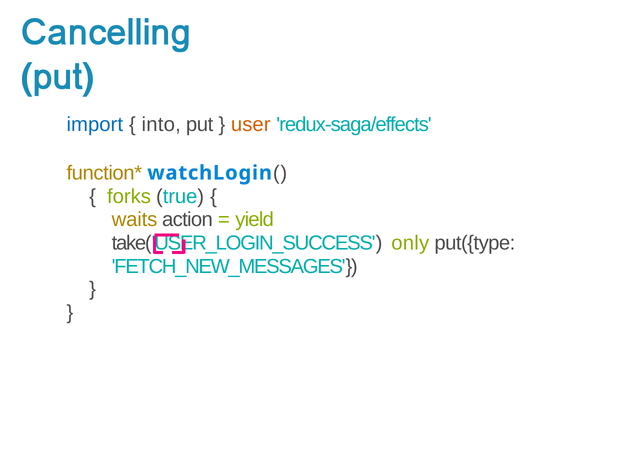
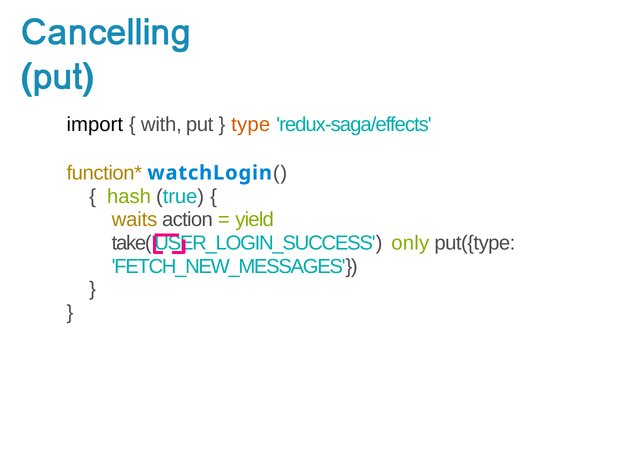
import colour: blue -> black (95, 125)
into: into -> with (161, 125)
user: user -> type (251, 125)
forks: forks -> hash (129, 196)
